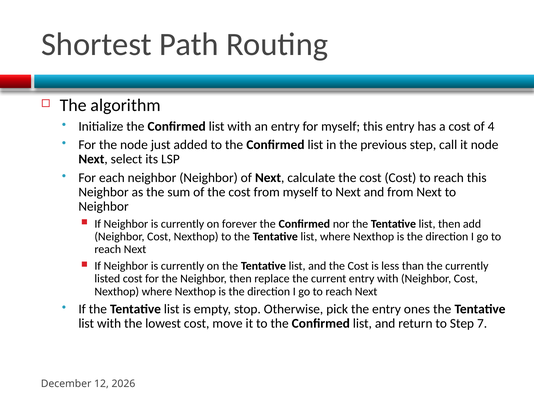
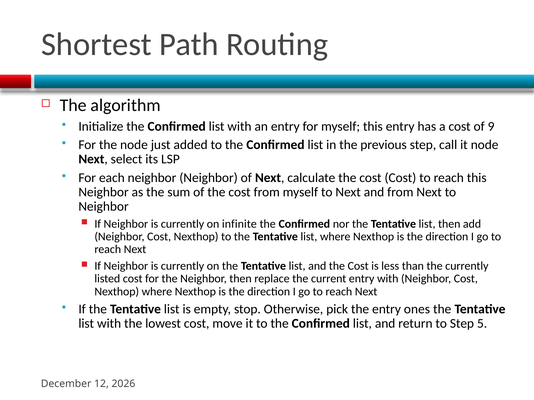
4: 4 -> 9 (491, 127)
forever: forever -> infinite (239, 224)
7: 7 -> 5 (482, 324)
